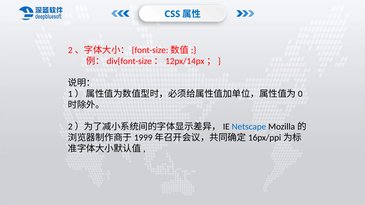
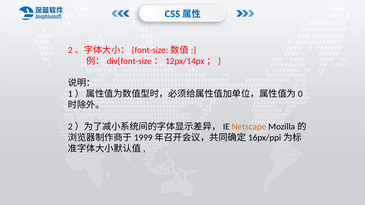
Netscape colour: blue -> orange (249, 127)
